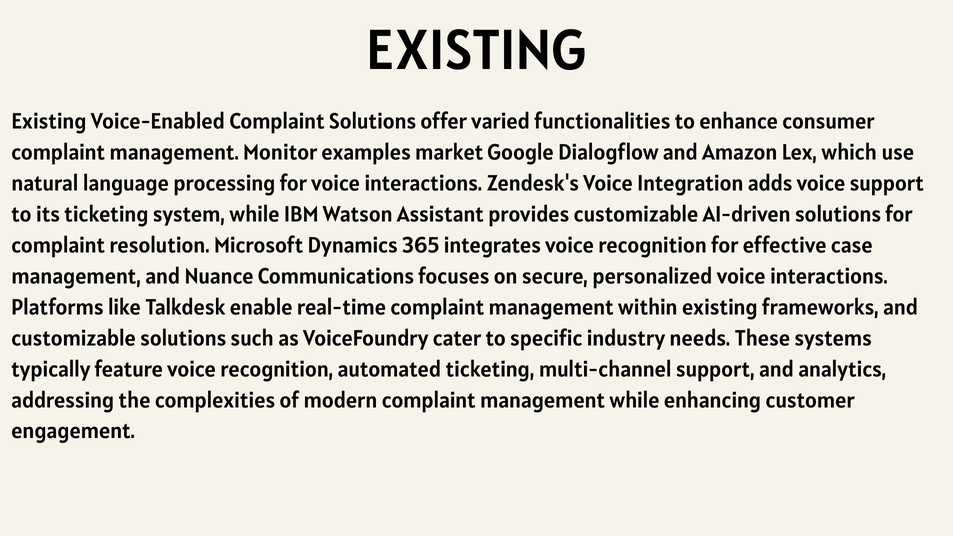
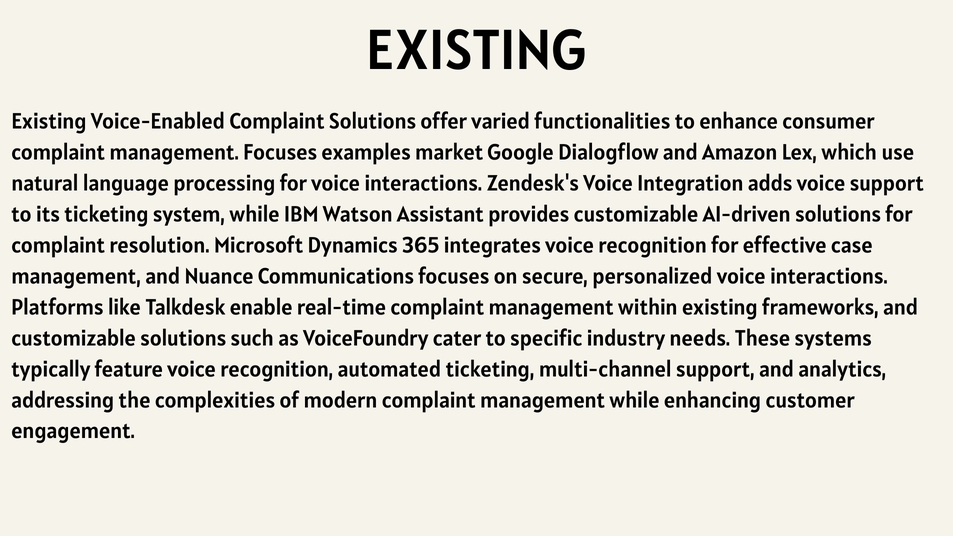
management Monitor: Monitor -> Focuses (280, 152)
